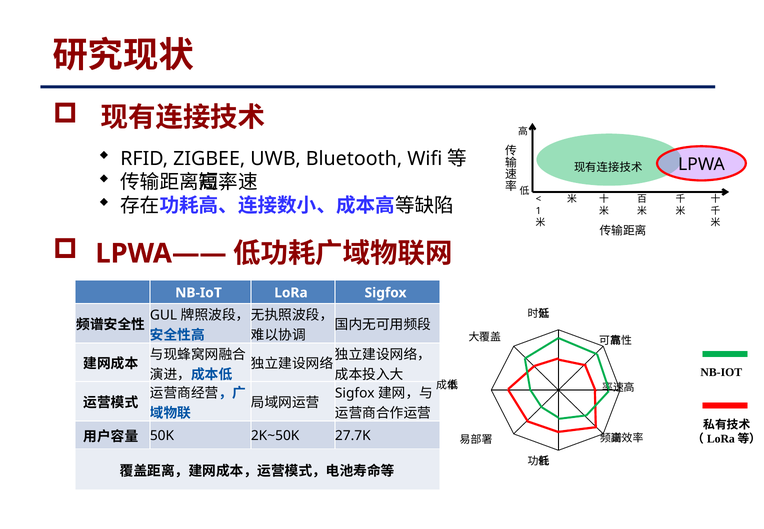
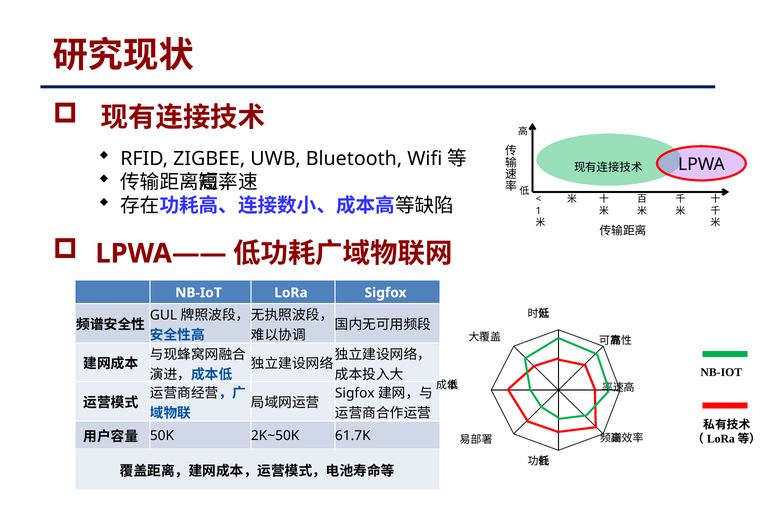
27.7K: 27.7K -> 61.7K (353, 436)
